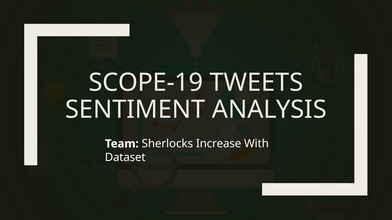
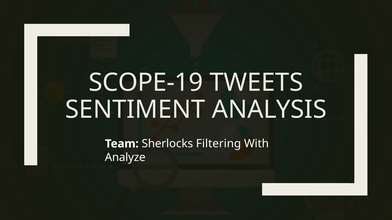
Increase: Increase -> Filtering (219, 144)
Dataset: Dataset -> Analyze (125, 158)
